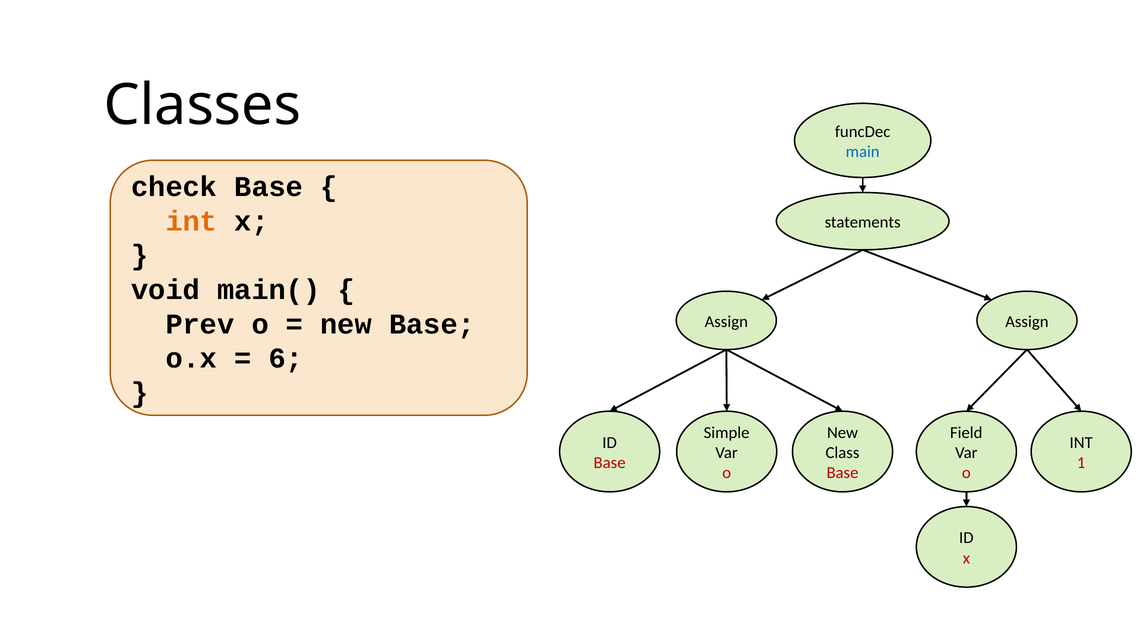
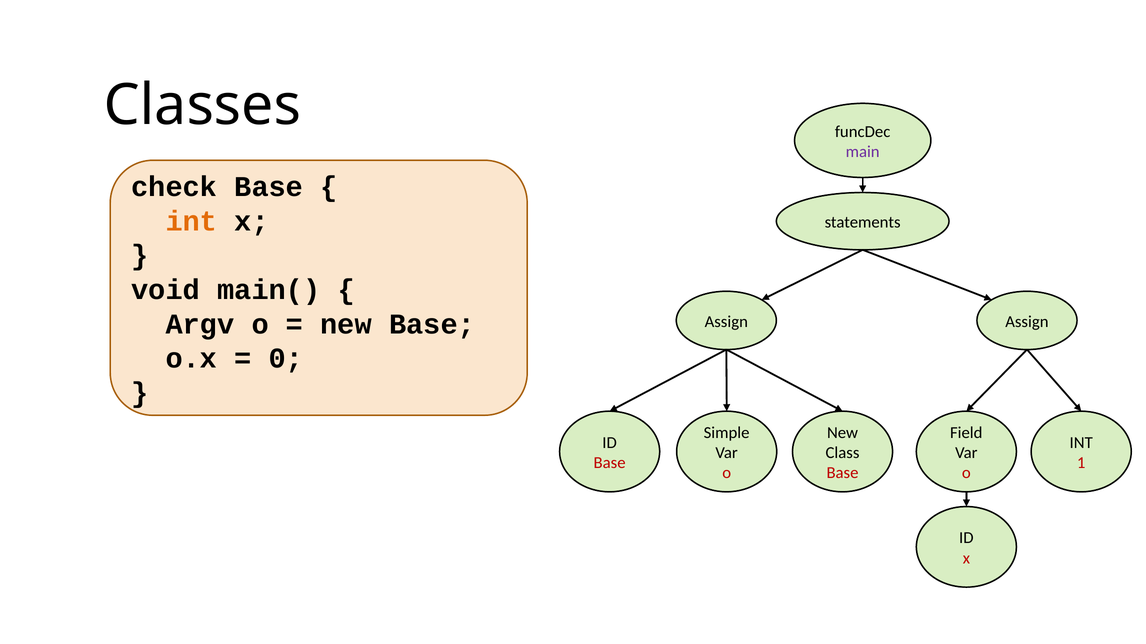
main colour: blue -> purple (863, 152)
Prev: Prev -> Argv (200, 324)
6: 6 -> 0 (286, 359)
